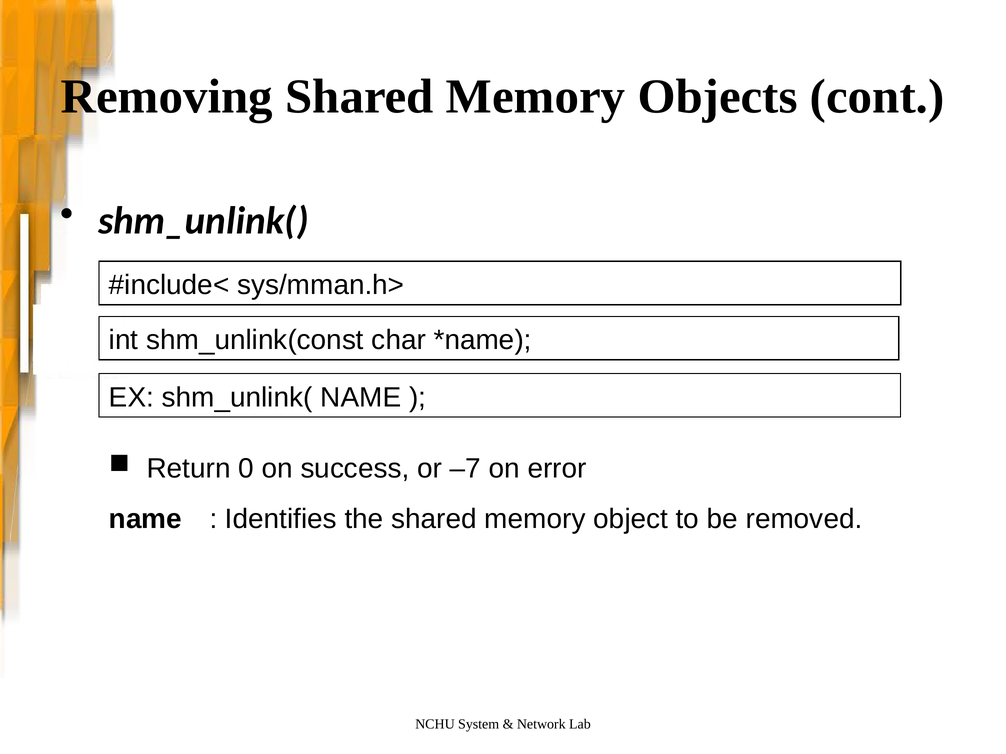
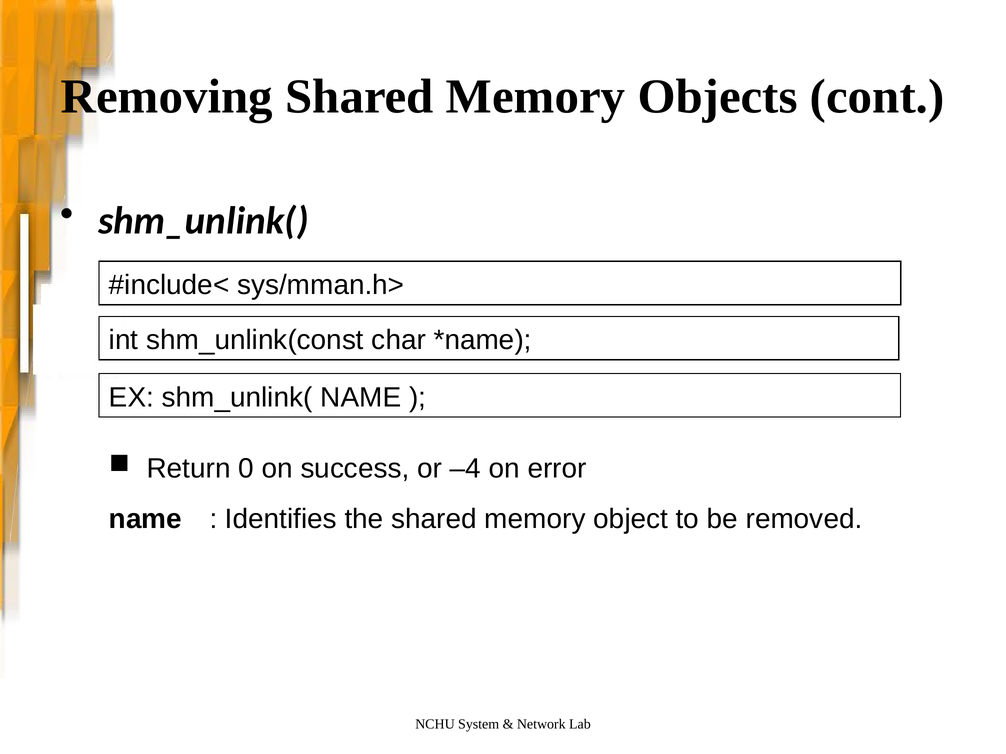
–7: –7 -> –4 (465, 469)
